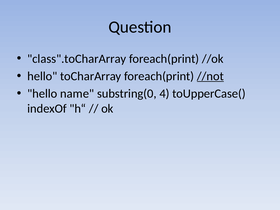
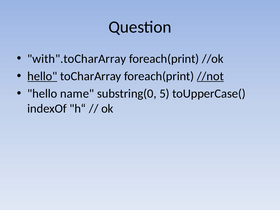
class".toCharArray: class".toCharArray -> with".toCharArray (77, 59)
hello underline: none -> present (42, 76)
4: 4 -> 5 (164, 94)
